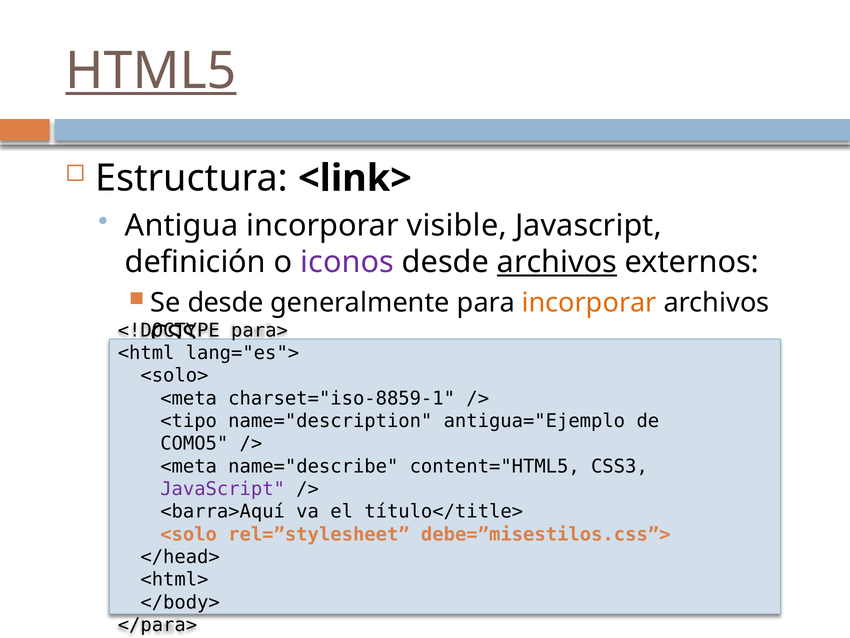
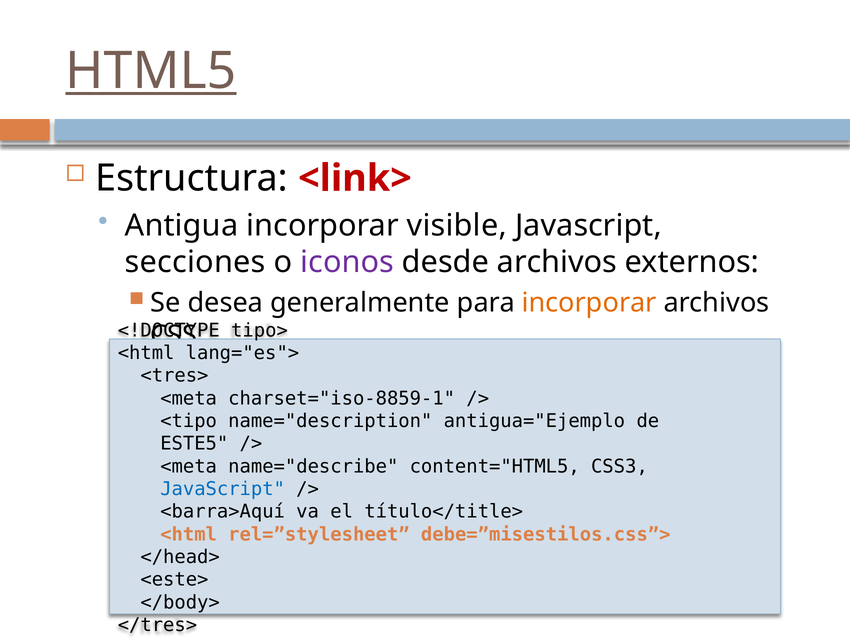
<link> colour: black -> red (355, 178)
definición: definición -> secciones (195, 262)
archivos underline: present -> none (557, 262)
Se desde: desde -> desea (225, 302)
para>: para> -> tipo> (259, 330)
<solo>: <solo> -> <tres> (174, 375)
COMO5: COMO5 -> ESTE5 (194, 443)
JavaScript colour: purple -> blue (223, 489)
<solo: <solo -> <html (189, 534)
<html>: <html> -> <este> (174, 579)
</para>: </para> -> </tres> (157, 625)
